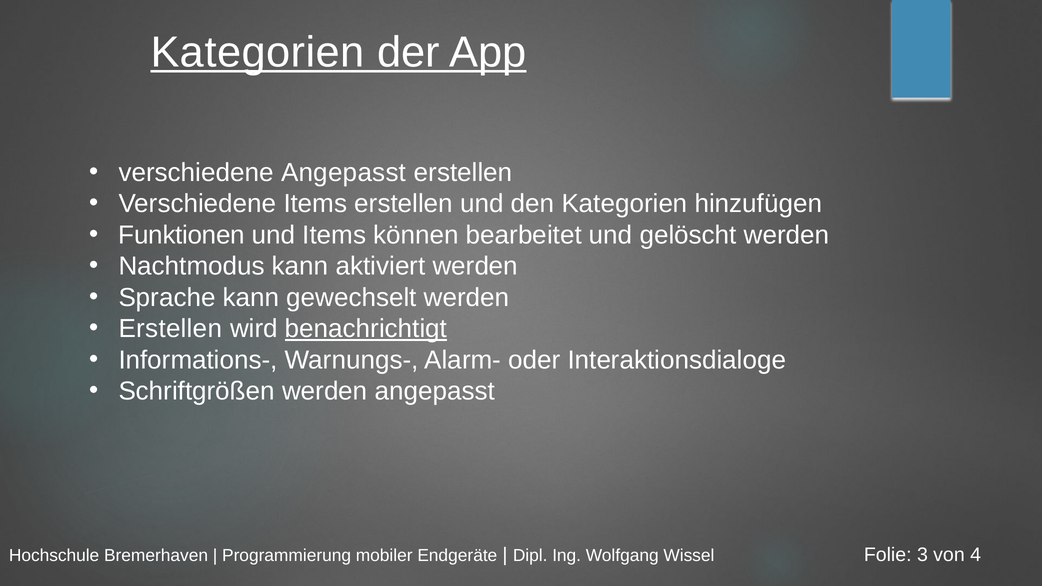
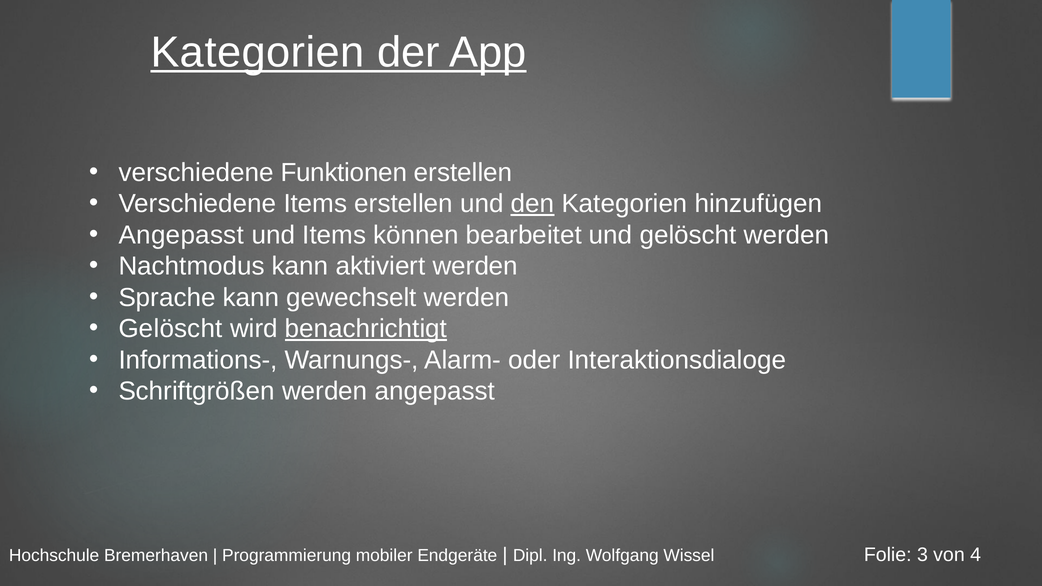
verschiedene Angepasst: Angepasst -> Funktionen (344, 173)
den underline: none -> present (532, 204)
Funktionen: Funktionen -> Angepasst (181, 235)
Erstellen: Erstellen -> Gelöscht (171, 329)
